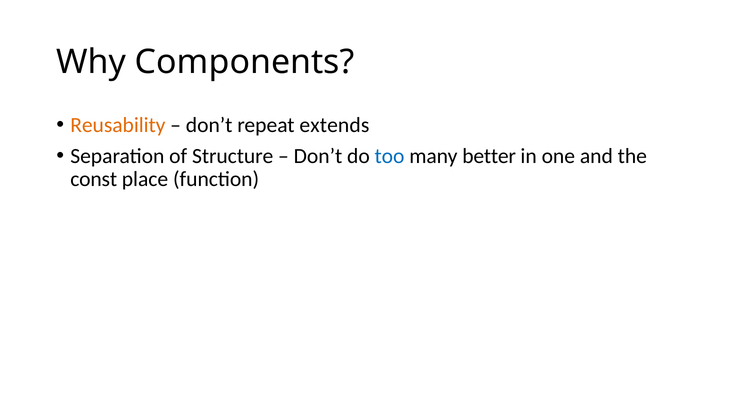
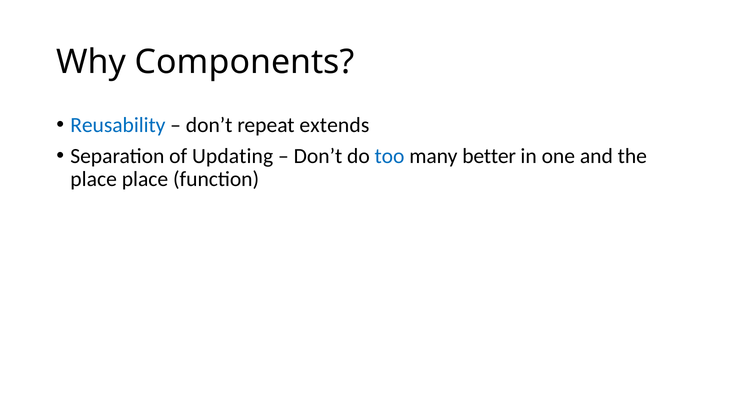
Reusability colour: orange -> blue (118, 125)
Structure: Structure -> Updating (233, 156)
const: const -> place (94, 179)
